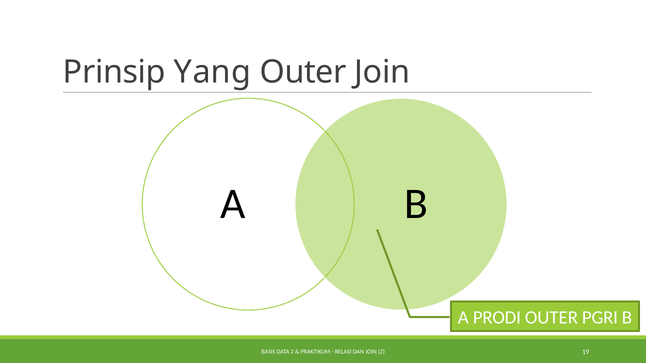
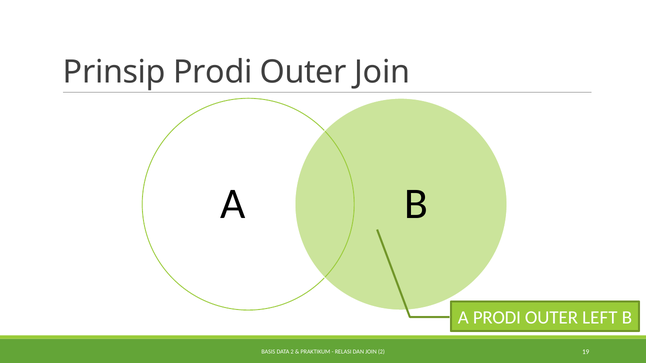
Prinsip Yang: Yang -> Prodi (213, 72)
PGRI: PGRI -> LEFT (600, 318)
